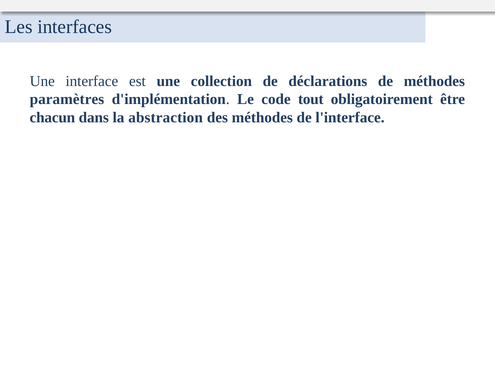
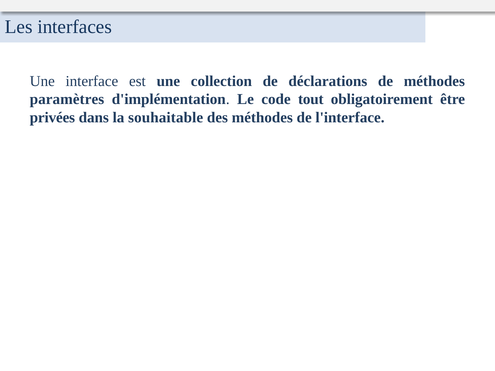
chacun: chacun -> privées (52, 118)
abstraction: abstraction -> souhaitable (166, 118)
